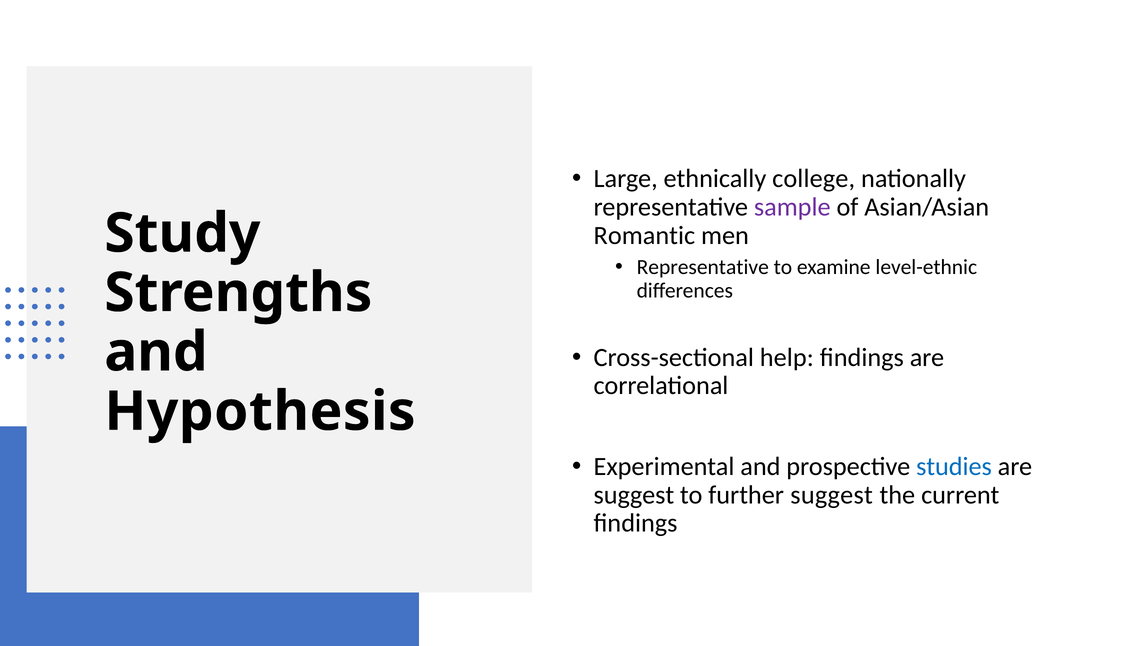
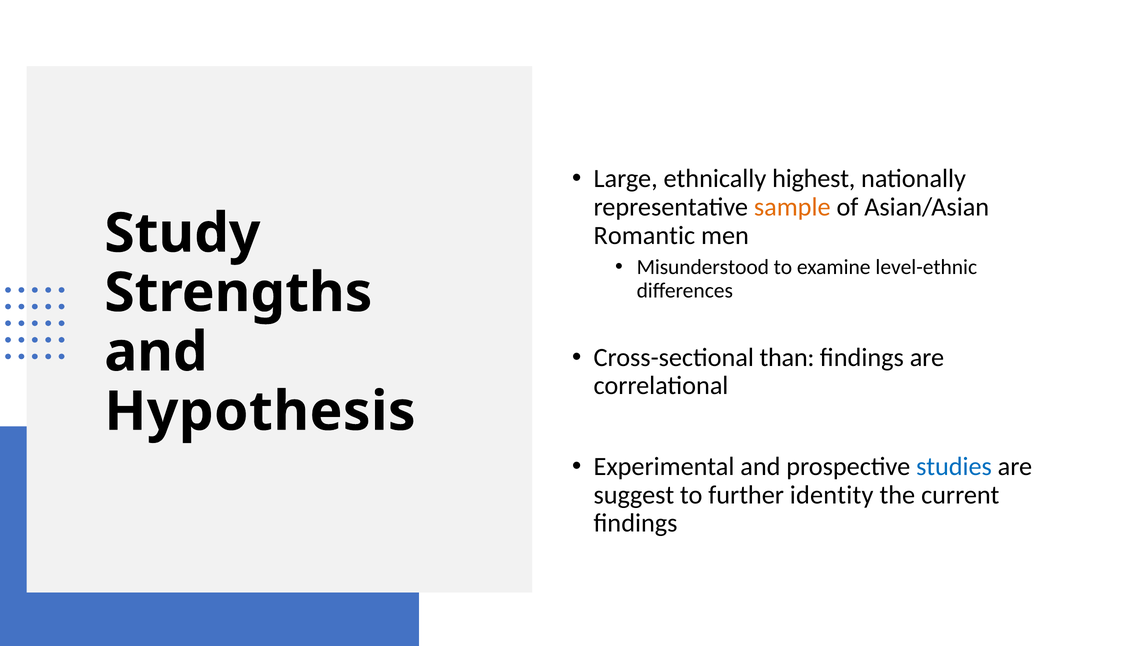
college: college -> highest (814, 179)
sample colour: purple -> orange (792, 207)
Representative: Representative -> Misunderstood (703, 267)
help: help -> than (787, 357)
further suggest: suggest -> identity (832, 495)
